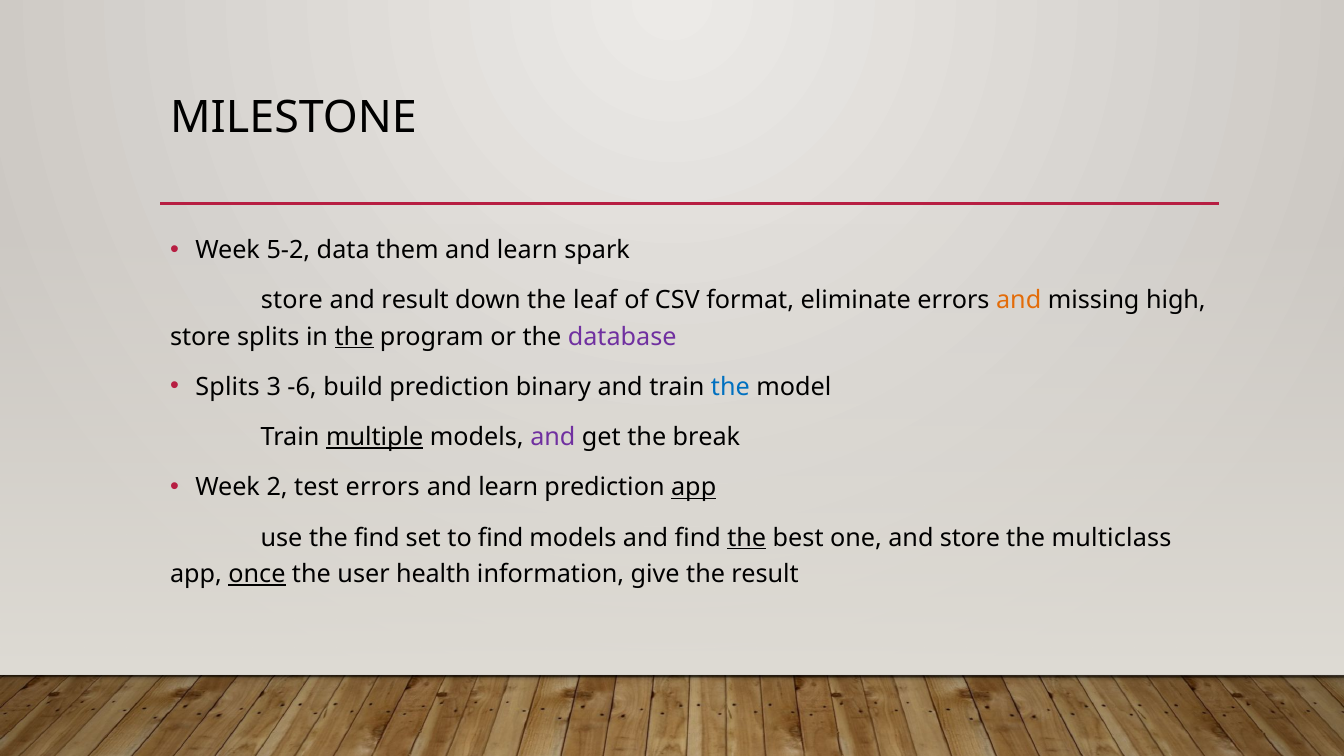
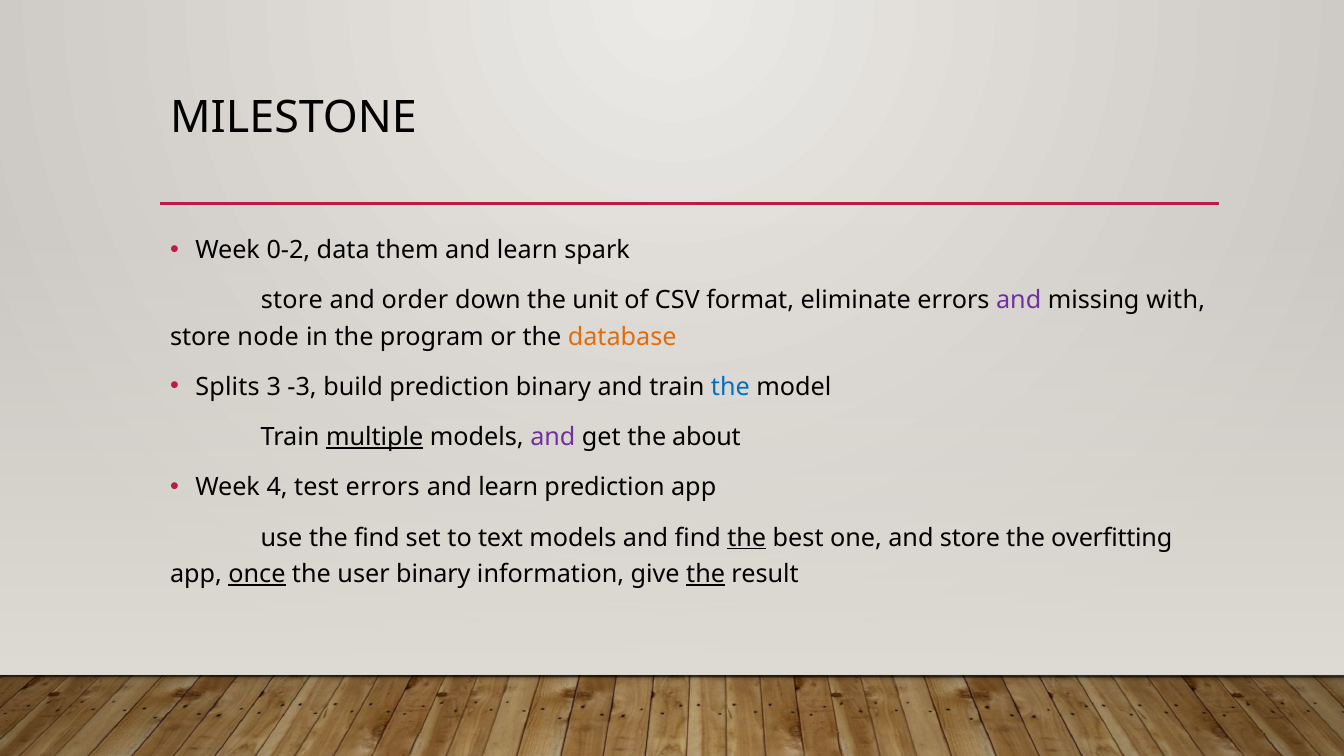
5-2: 5-2 -> 0-2 (288, 250)
and result: result -> order (415, 300)
leaf: leaf -> unit (595, 300)
and colour: orange -> purple (1019, 300)
high: high -> with (1176, 300)
store splits: splits -> node (268, 337)
the underline: present -> none (354, 337)
database colour: purple -> orange (622, 337)
-6: -6 -> -3 (302, 387)
break: break -> about (706, 437)
2: 2 -> 4 (277, 488)
app underline: present -> none (694, 488)
to find: find -> text (501, 538)
multiclass: multiclass -> overfitting (1112, 538)
user health: health -> binary (433, 574)
the underline: none -> present (706, 574)
